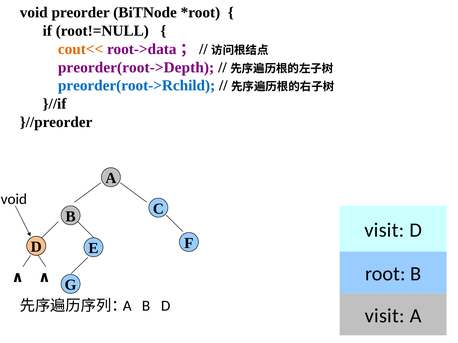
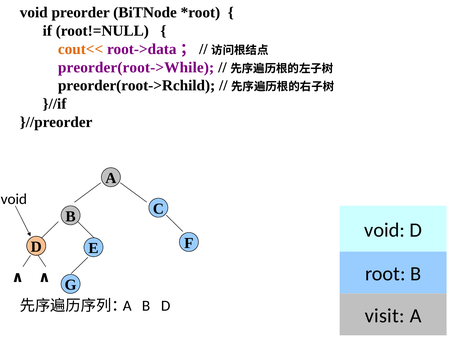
preorder(root->Depth: preorder(root->Depth -> preorder(root->While (136, 67)
preorder(root->Rchild colour: blue -> black (137, 86)
visit: visit -> void (385, 230)
